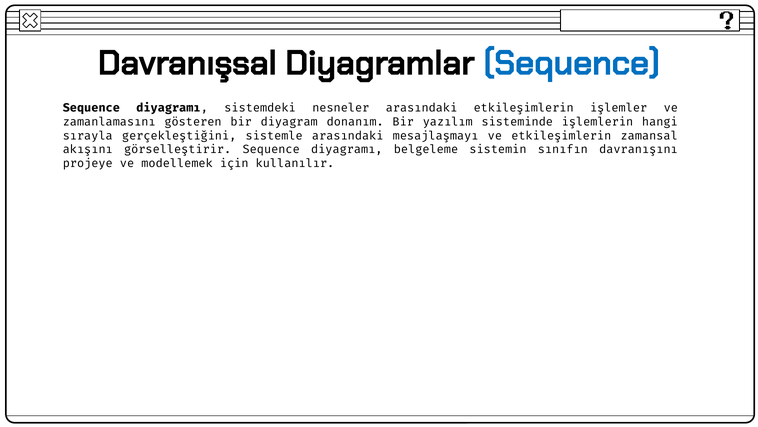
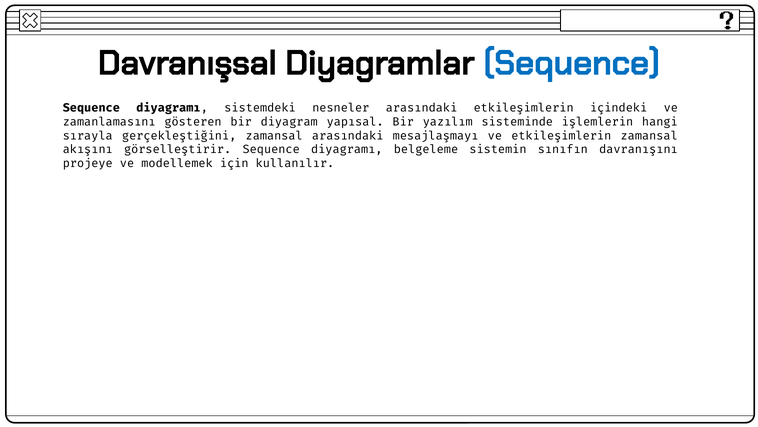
işlemler: işlemler -> içindeki (619, 108)
donanım: donanım -> yapısal (355, 122)
gerçekleştiğini sistemle: sistemle -> zamansal (274, 136)
